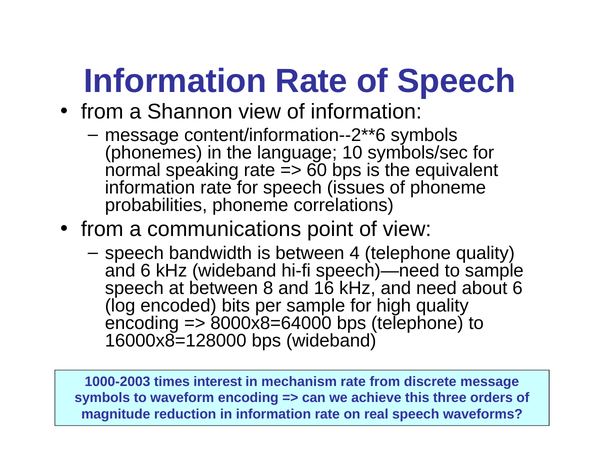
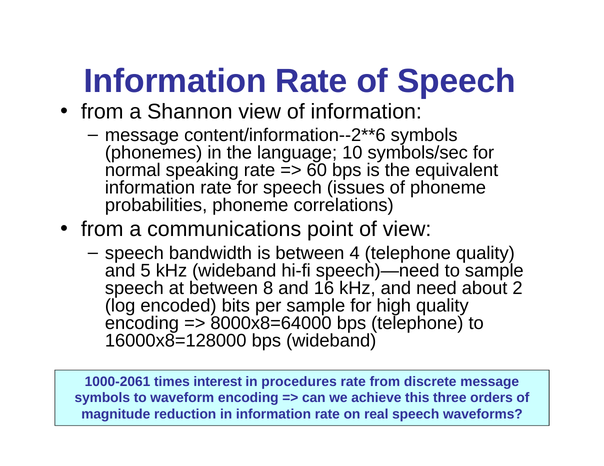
and 6: 6 -> 5 (146, 271)
about 6: 6 -> 2 (518, 289)
1000-2003: 1000-2003 -> 1000-2061 (117, 382)
mechanism: mechanism -> procedures (299, 382)
